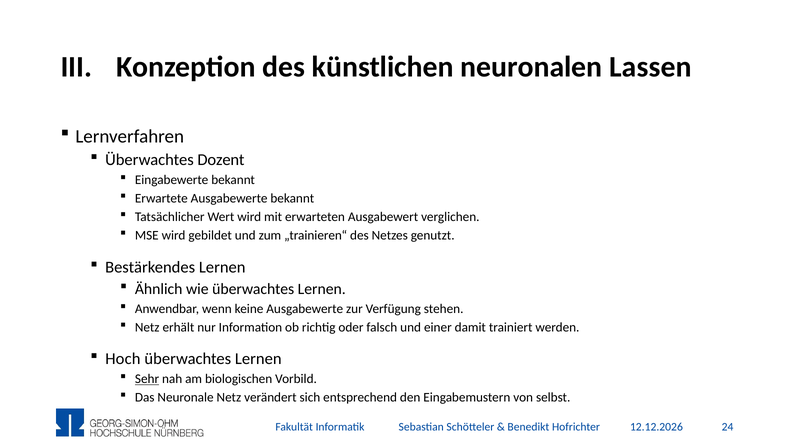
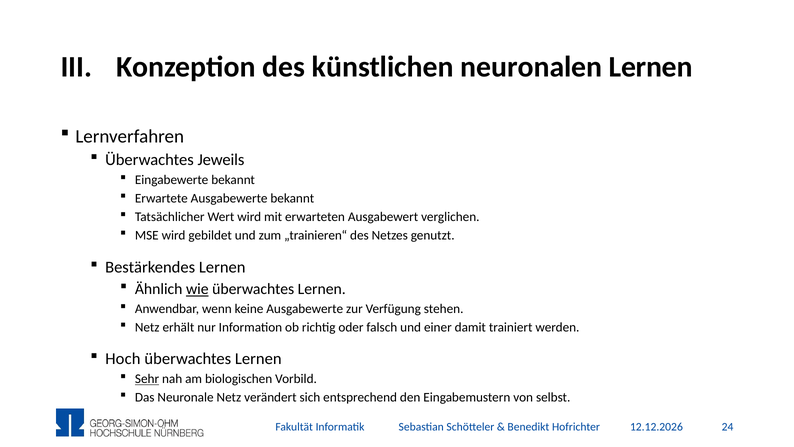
neuronalen Lassen: Lassen -> Lernen (651, 67)
Dozent: Dozent -> Jeweils (221, 160)
wie underline: none -> present (197, 289)
